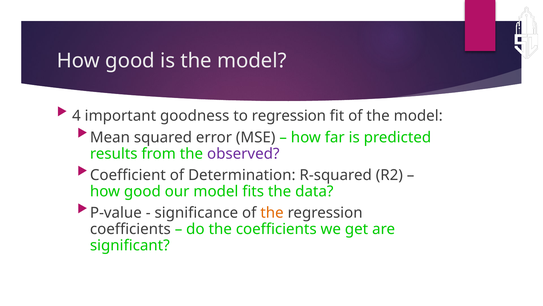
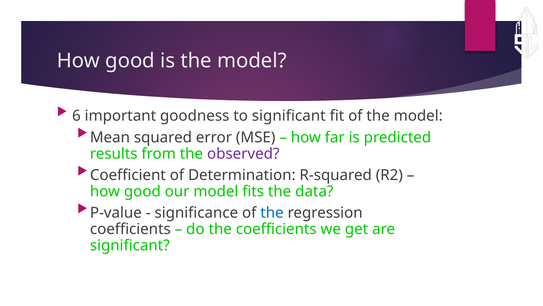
4: 4 -> 6 (76, 116)
to regression: regression -> significant (289, 116)
the colour: orange -> blue (272, 212)
